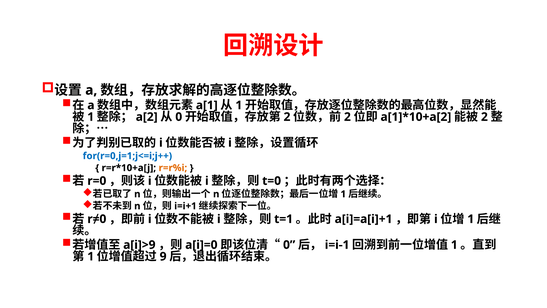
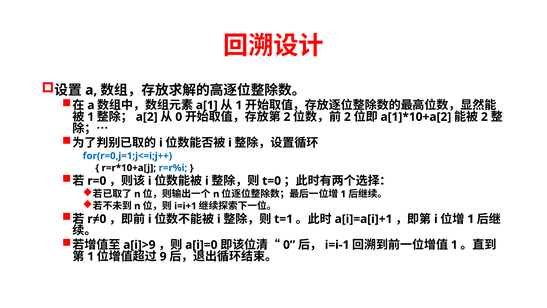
r=r%i colour: orange -> blue (173, 168)
